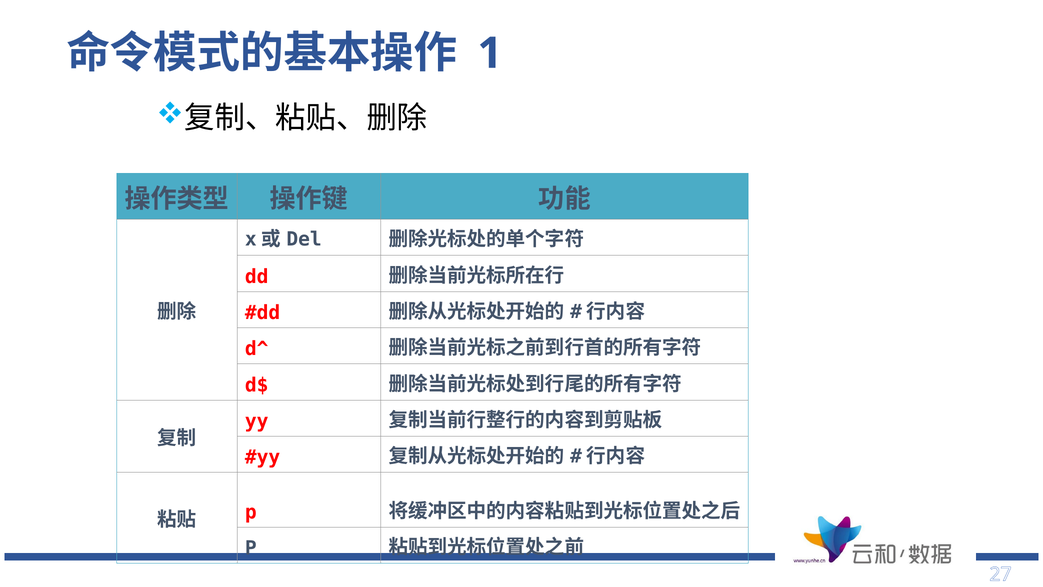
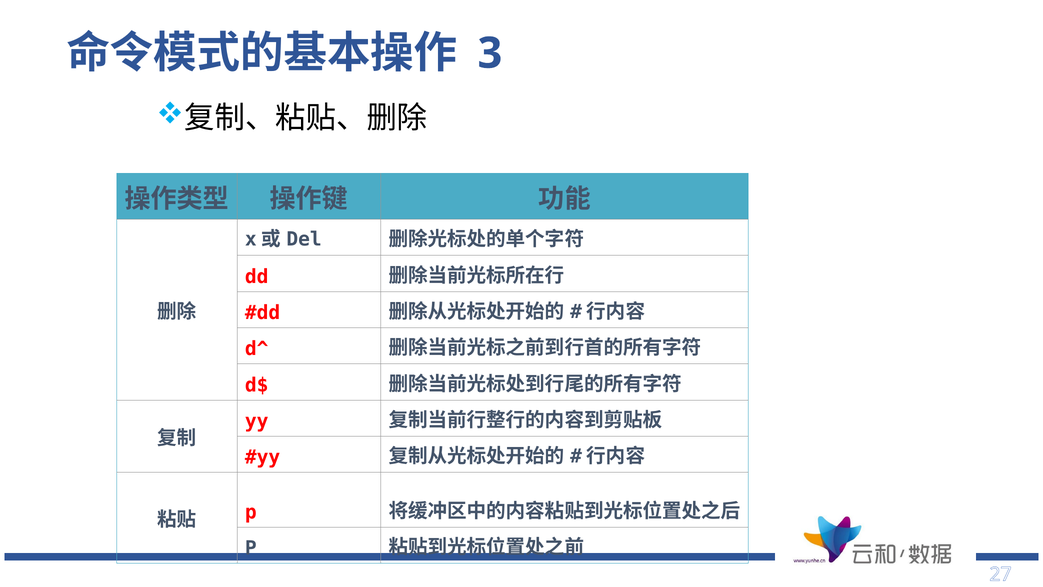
1: 1 -> 3 (490, 53)
